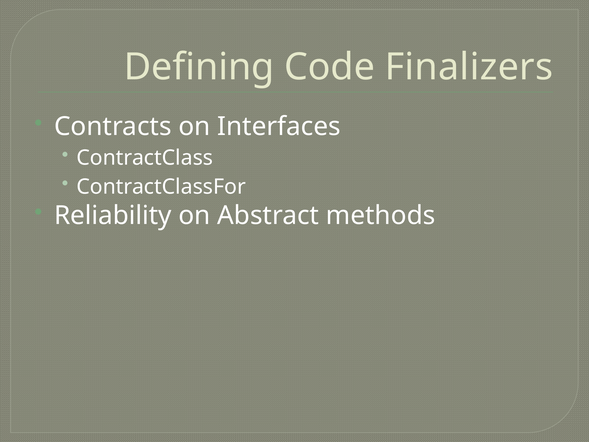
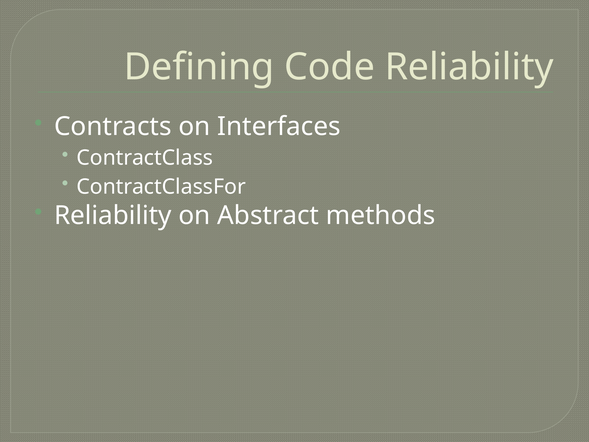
Code Finalizers: Finalizers -> Reliability (469, 67)
